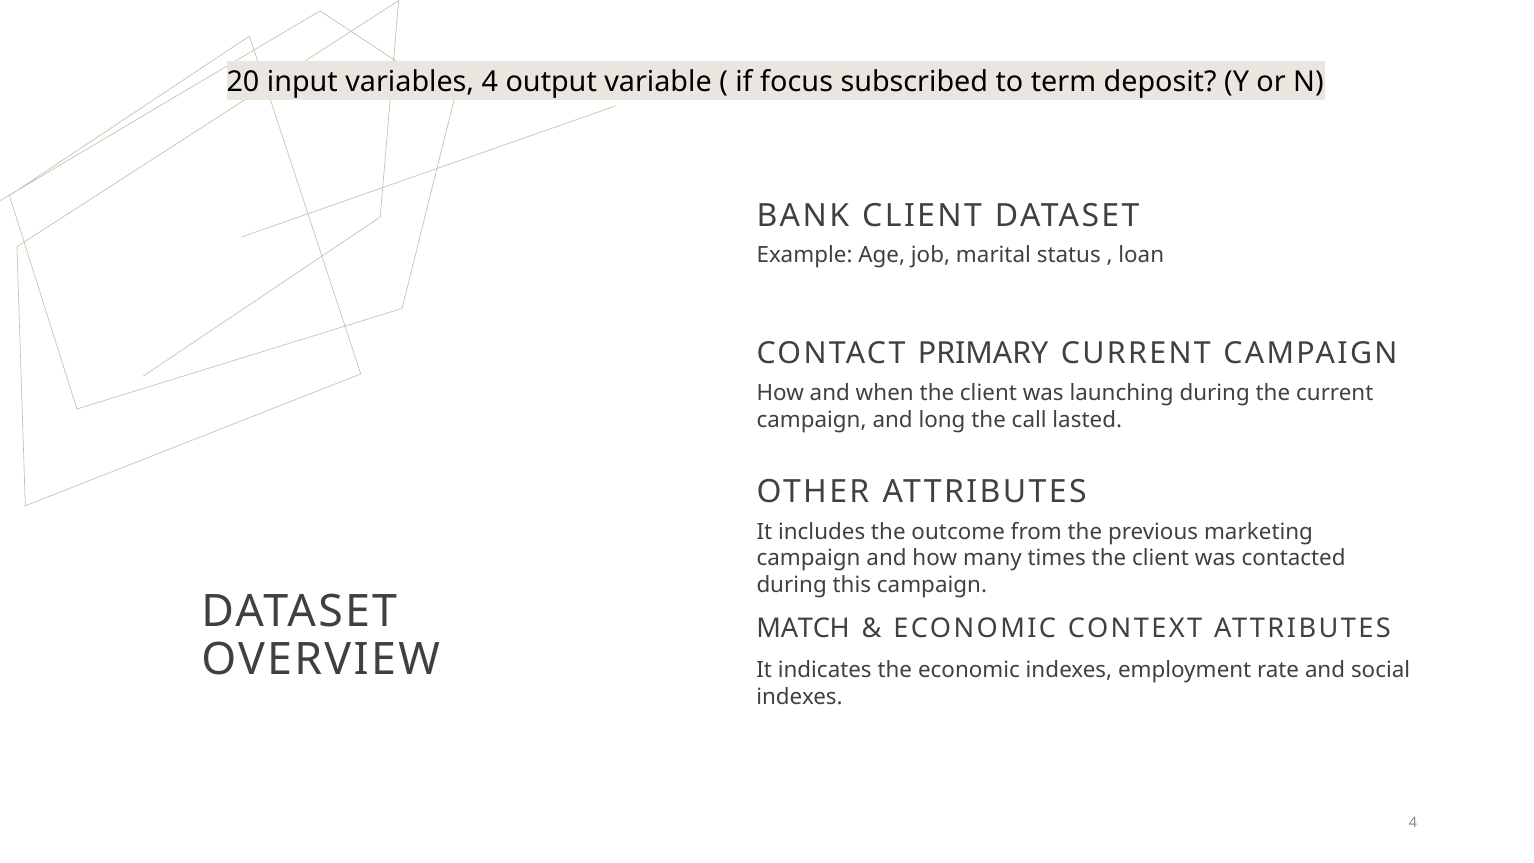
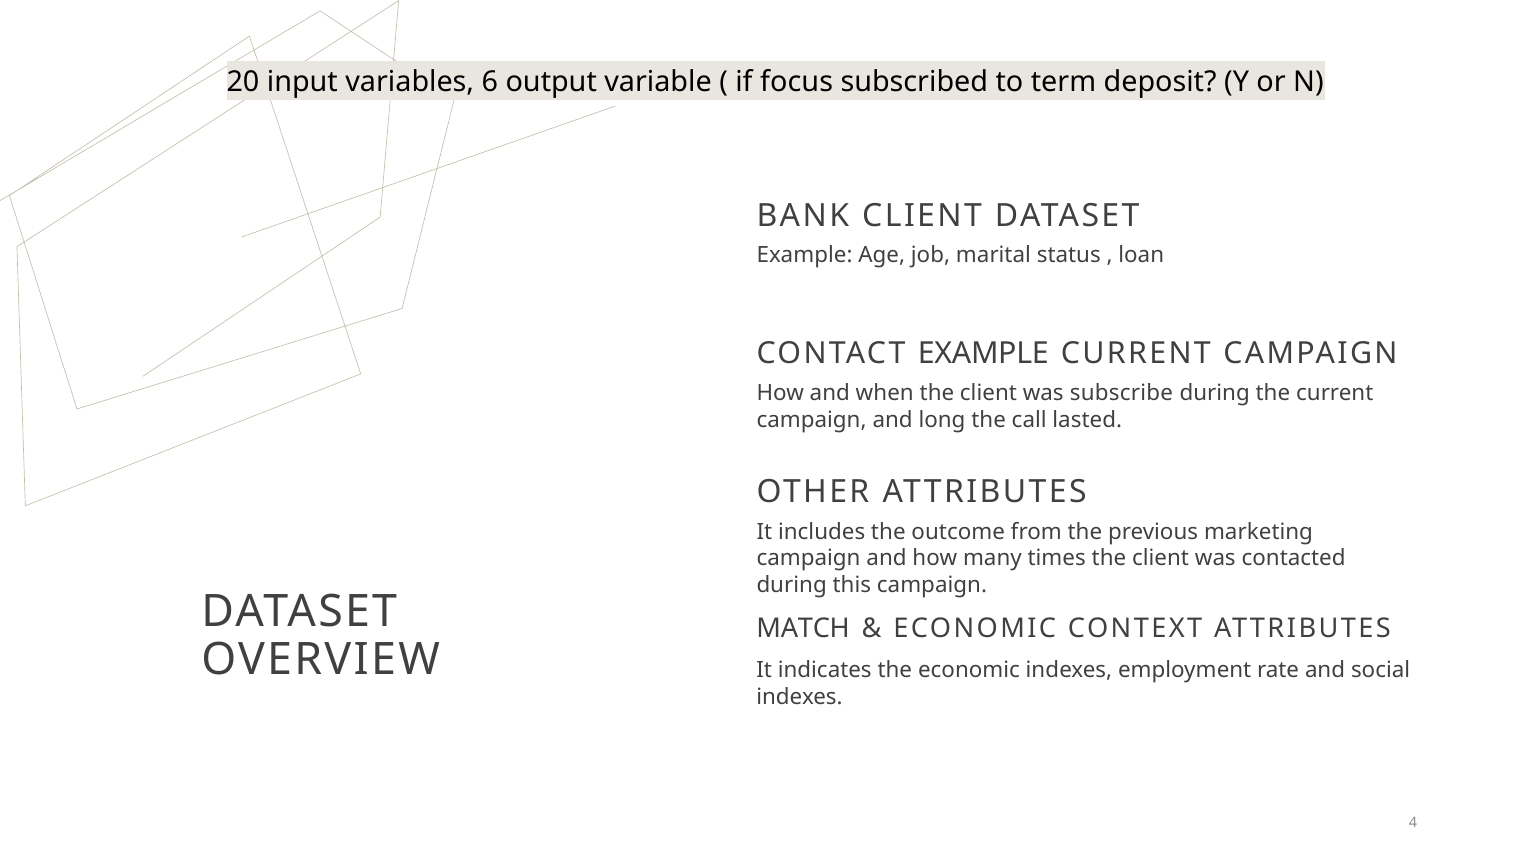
variables 4: 4 -> 6 (490, 82)
CONTACT PRIMARY: PRIMARY -> EXAMPLE (983, 353)
launching: launching -> subscribe (1121, 393)
